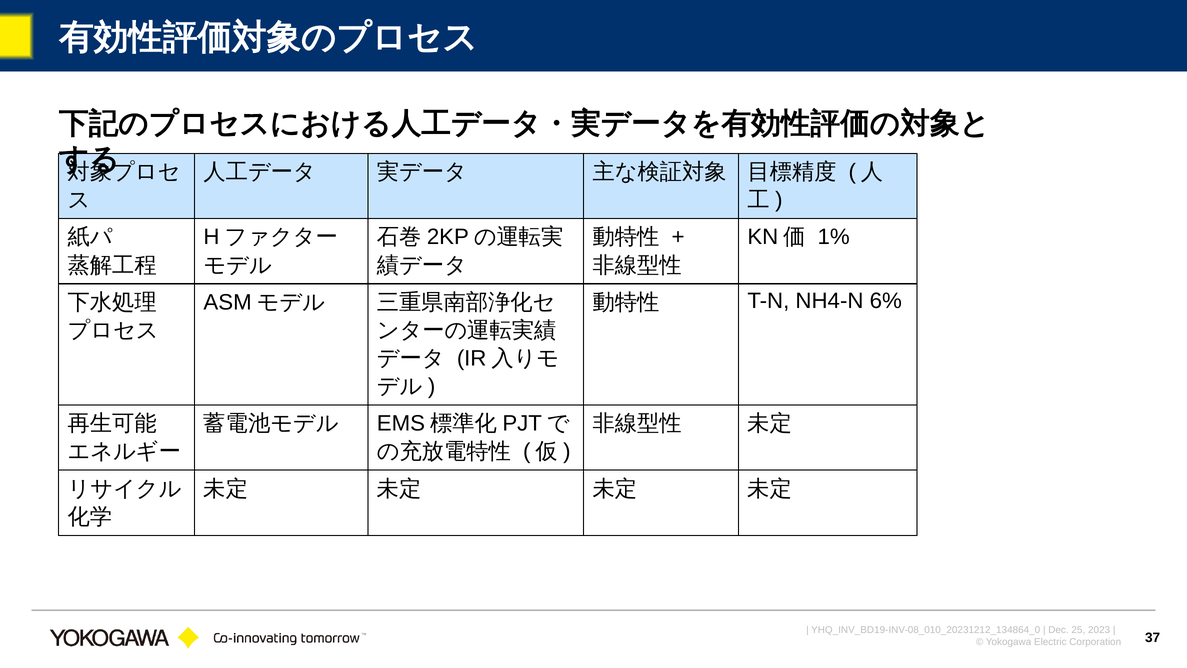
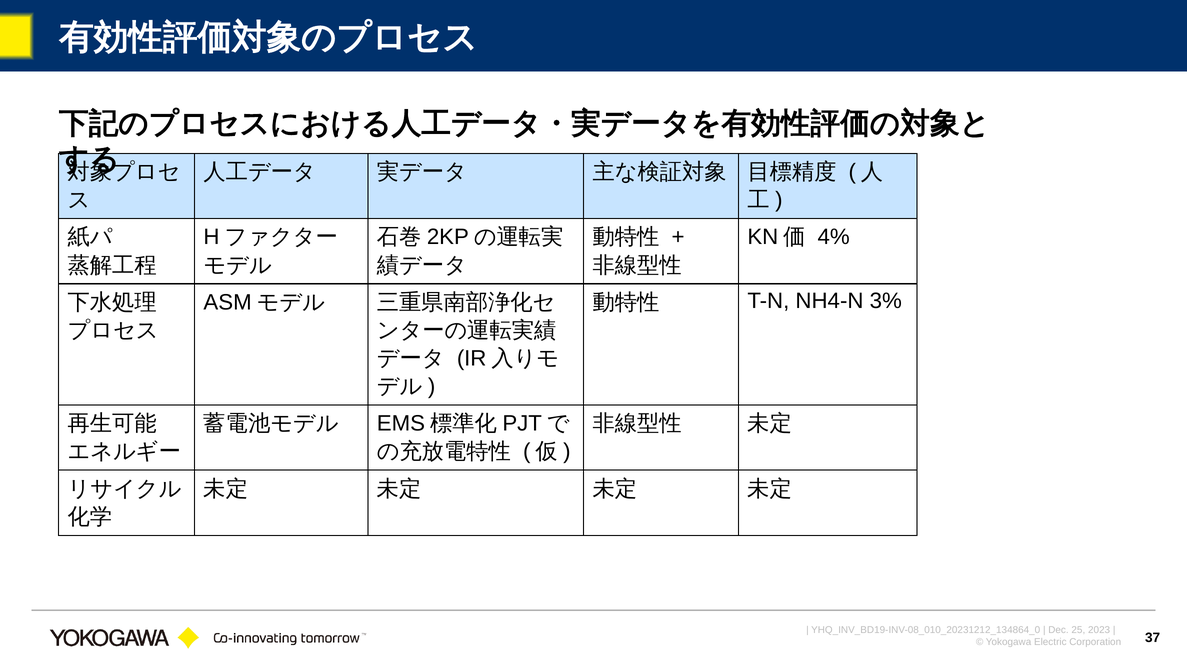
1%: 1% -> 4% (834, 237)
6%: 6% -> 3% (886, 301)
